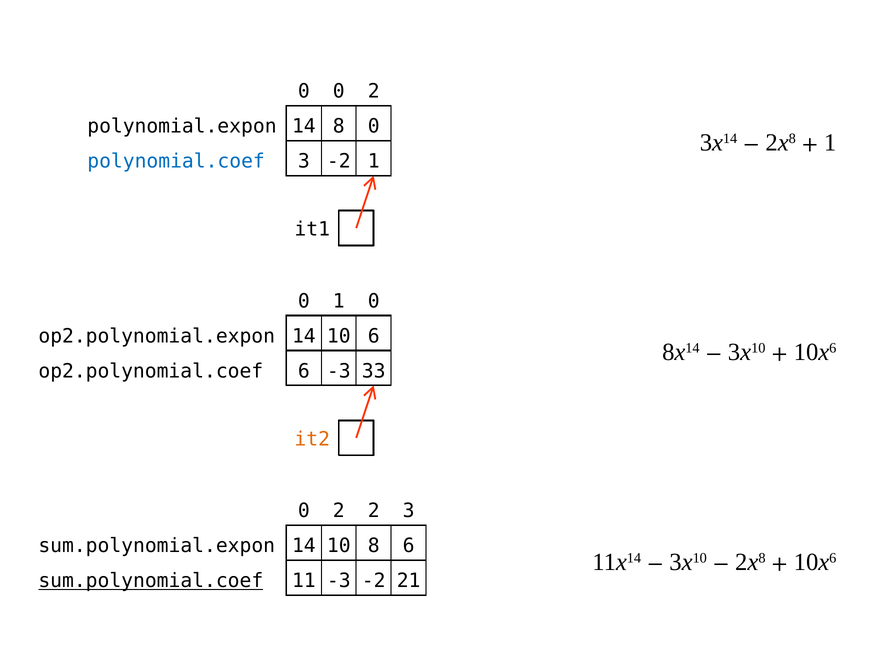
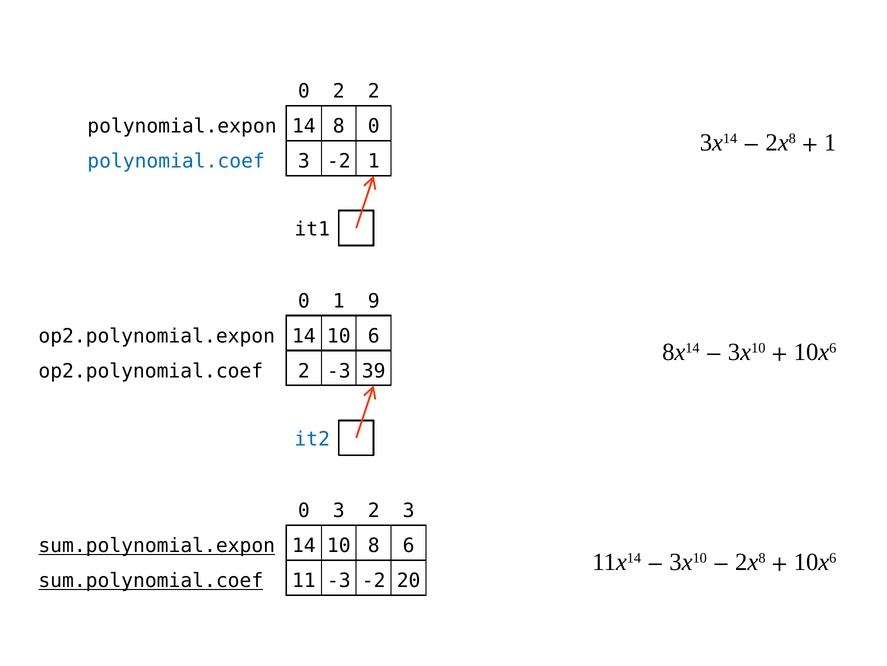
0 0: 0 -> 2 (339, 91)
0 1 0: 0 -> 9 (374, 301)
op2.polynomial.coef 6: 6 -> 2 (304, 371)
33: 33 -> 39 (374, 371)
it2 colour: orange -> blue (312, 439)
2: 2 -> 3 (339, 510)
sum.polynomial.expon underline: none -> present (157, 545)
21: 21 -> 20 (409, 580)
